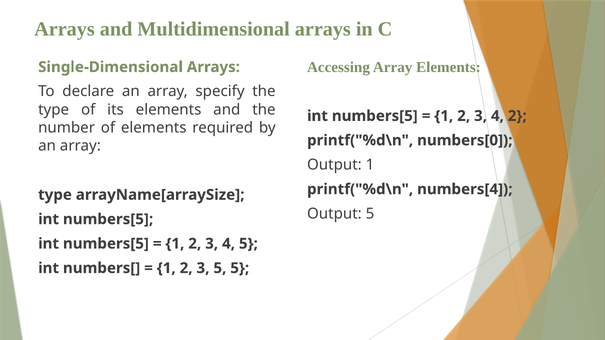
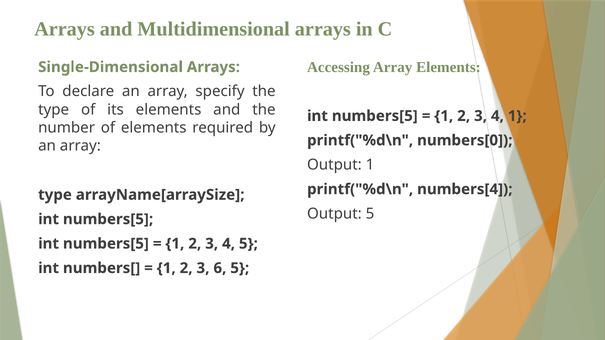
4 2: 2 -> 1 (517, 116)
3 5: 5 -> 6 (220, 268)
